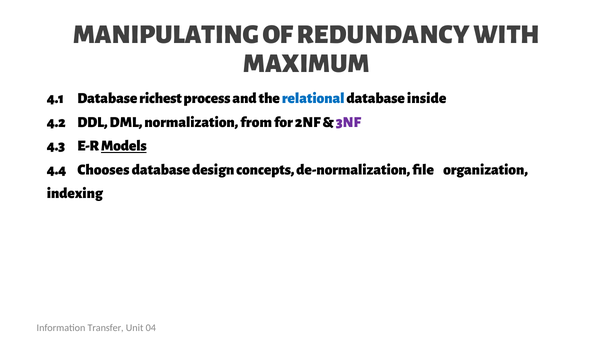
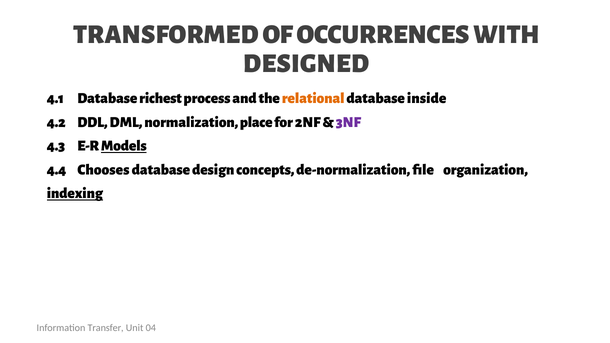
MANIPULATING: MANIPULATING -> TRANSFORMED (166, 34)
REDUNDANCY: REDUNDANCY -> OCCURRENCES (383, 34)
MAXIMUM: MAXIMUM -> DESIGNED (306, 64)
relational colour: blue -> orange (313, 98)
from: from -> place (256, 122)
indexing underline: none -> present (75, 193)
